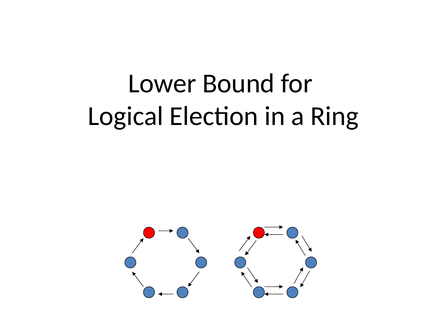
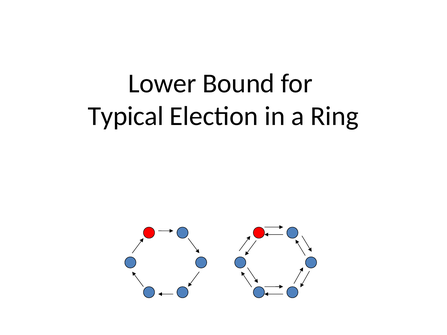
Logical: Logical -> Typical (126, 116)
